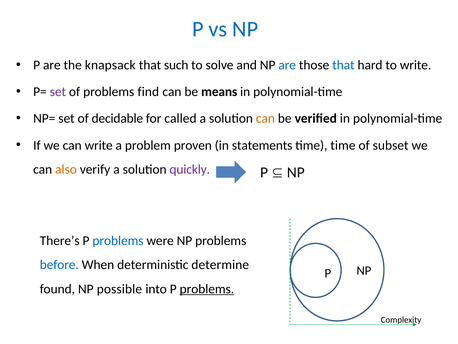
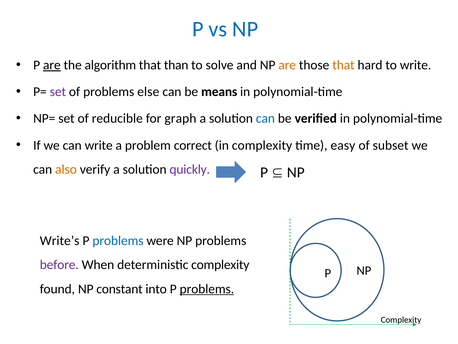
are underline: none -> present (52, 65)
knapsack: knapsack -> algorithm (110, 65)
such: such -> than (176, 65)
are colour: blue -> orange (287, 65)
that colour: blue -> orange (343, 65)
find: find -> else (148, 92)
decidable: decidable -> reducible (117, 118)
called: called -> graph (180, 118)
can colour: orange -> blue (265, 118)
proven: proven -> correct (193, 145)
in statements: statements -> complexity (262, 145)
time time: time -> easy (343, 145)
There’s: There’s -> Write’s (60, 240)
before colour: blue -> purple (59, 264)
deterministic determine: determine -> complexity (220, 264)
possible: possible -> constant (120, 289)
